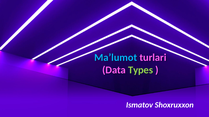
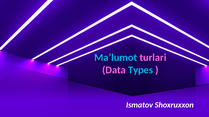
Types colour: light green -> light blue (141, 70)
